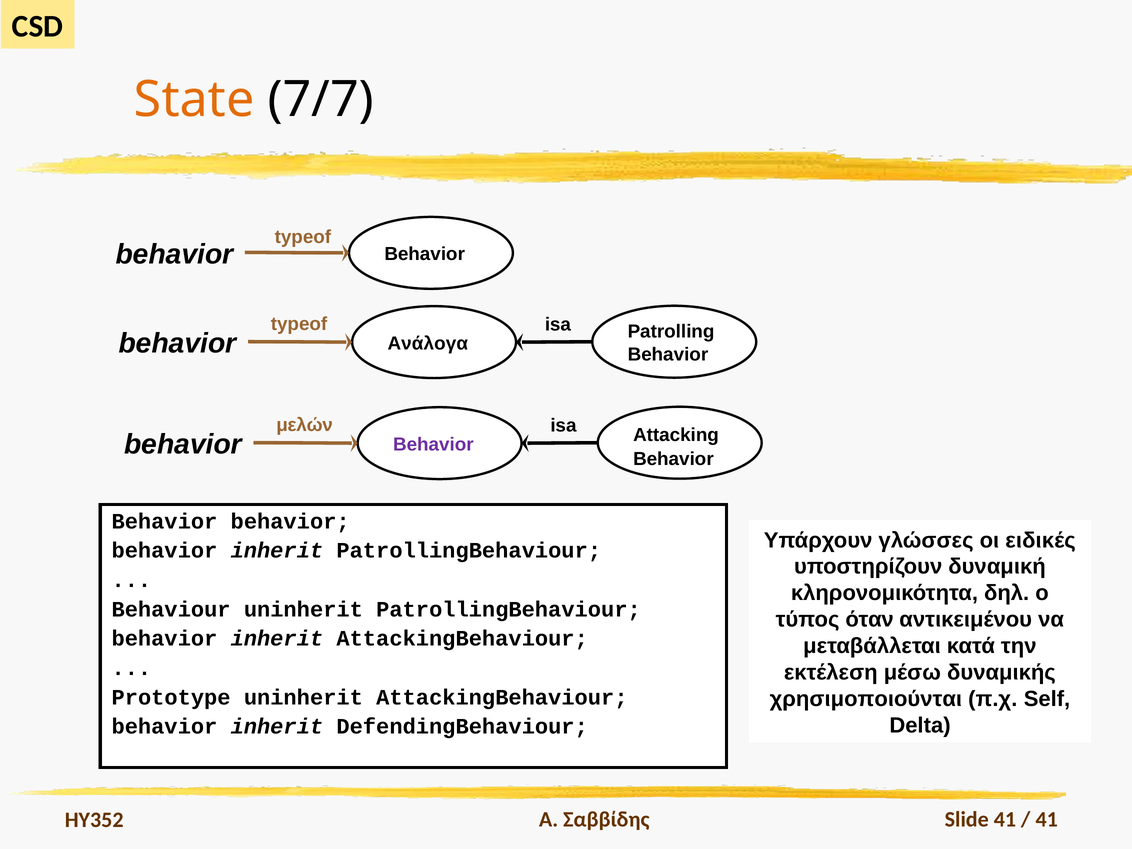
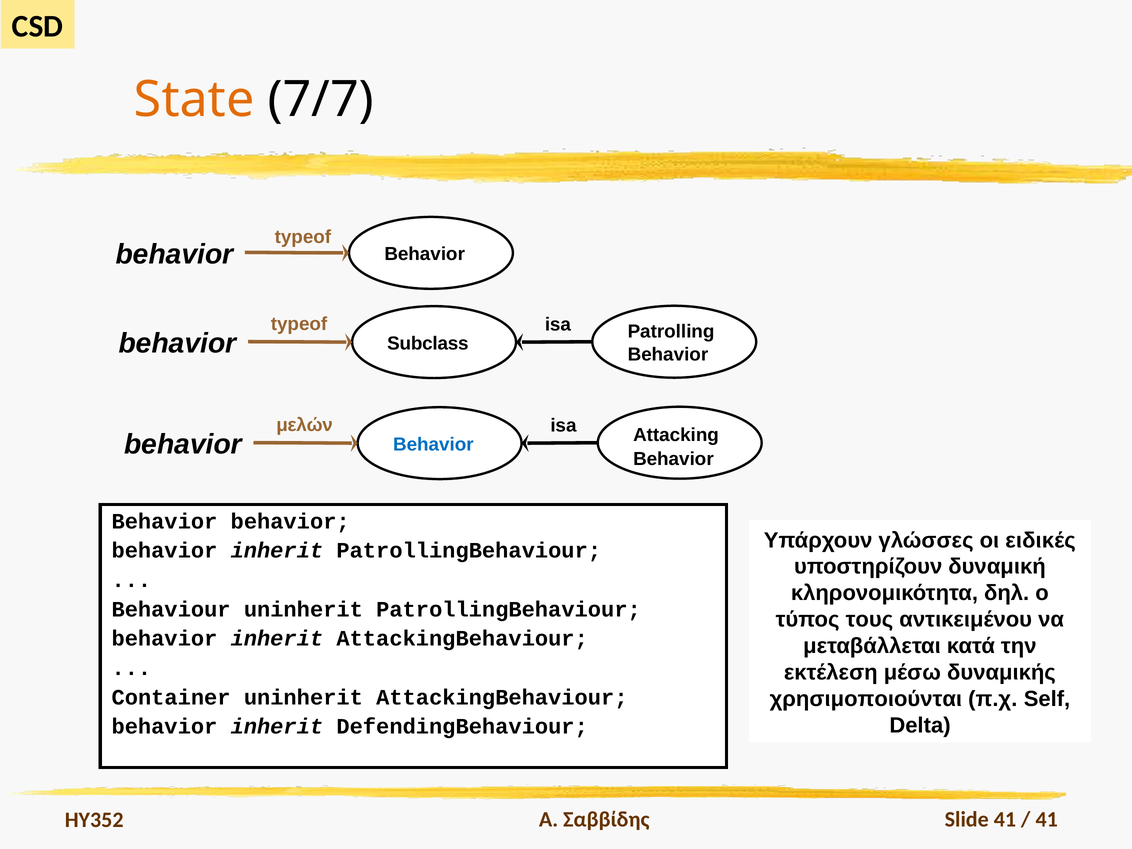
Ανάλογα: Ανάλογα -> Subclass (428, 343)
Behavior colour: purple -> blue (433, 444)
όταν: όταν -> τους (869, 620)
Prototype: Prototype -> Container (171, 697)
